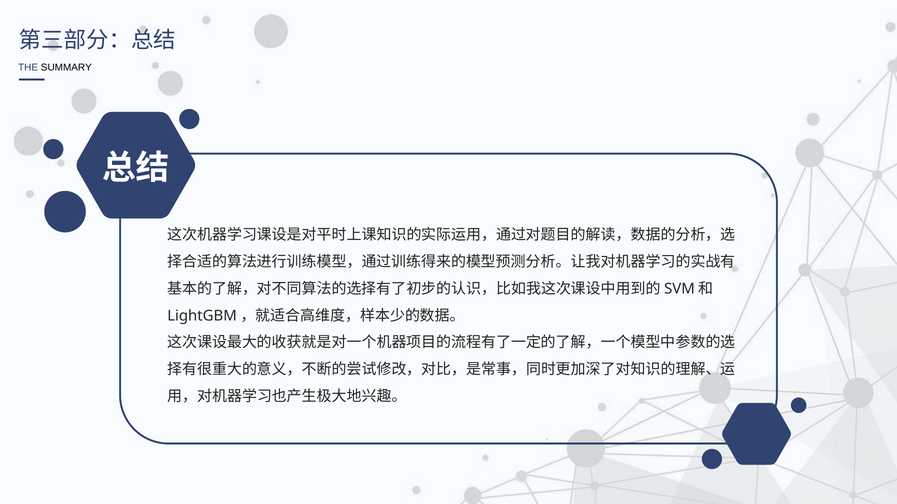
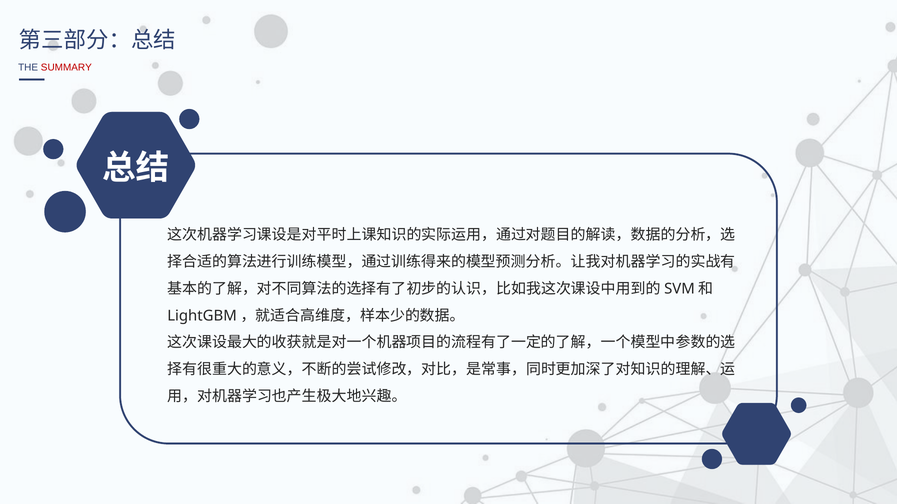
SUMMARY colour: black -> red (66, 67)
